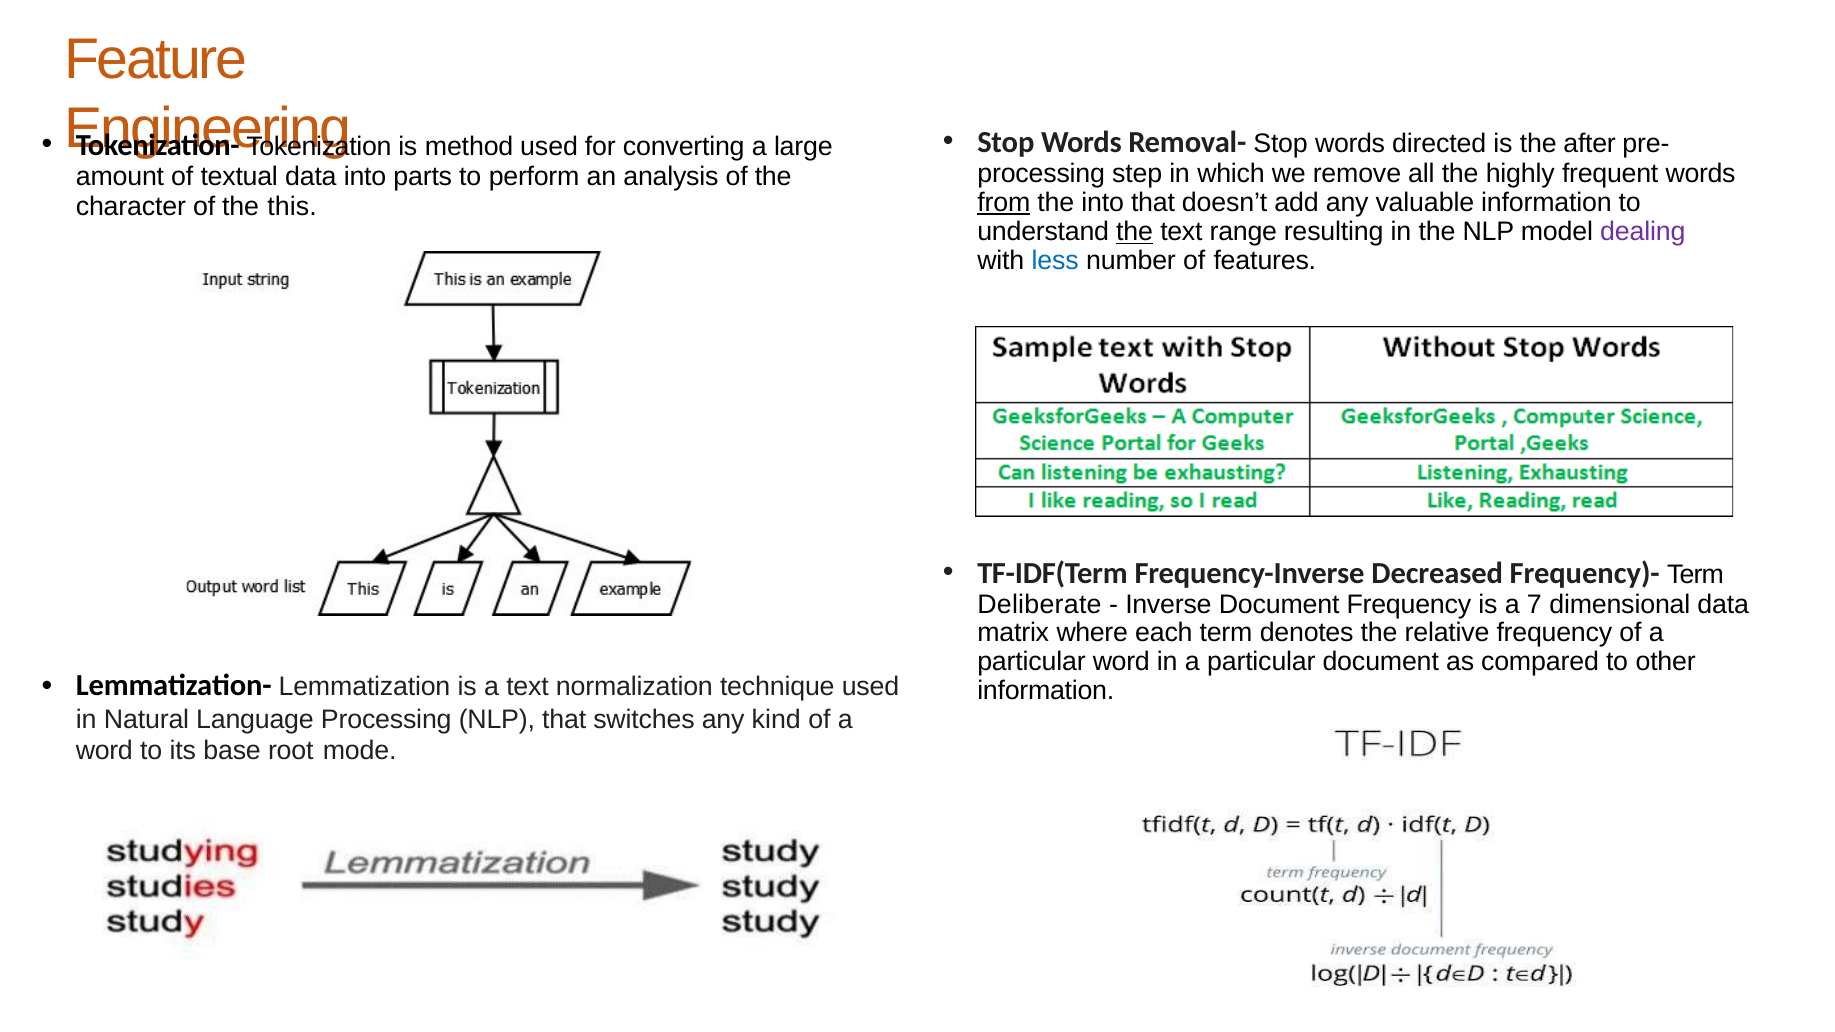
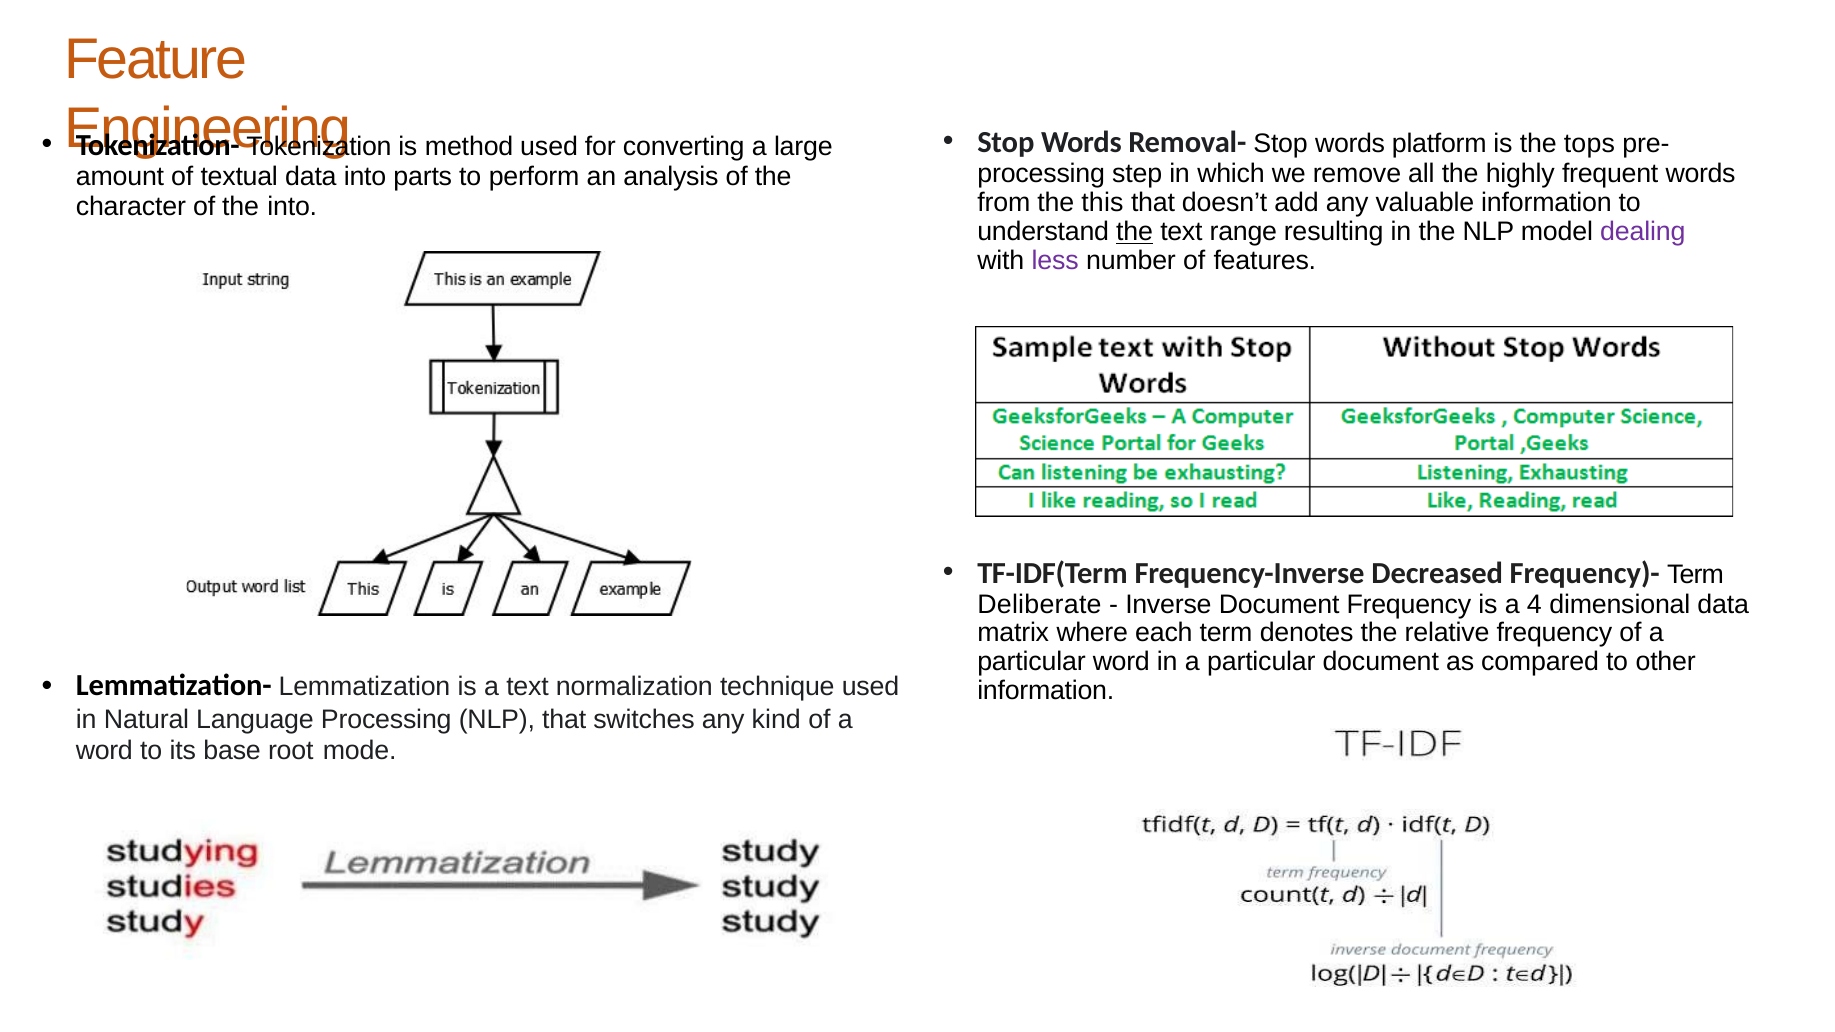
directed: directed -> platform (1439, 143)
after: after -> tops (1589, 143)
from underline: present -> none (1004, 203)
the into: into -> this (1102, 203)
the this: this -> into (292, 207)
less colour: blue -> purple (1055, 261)
7: 7 -> 4 (1534, 604)
